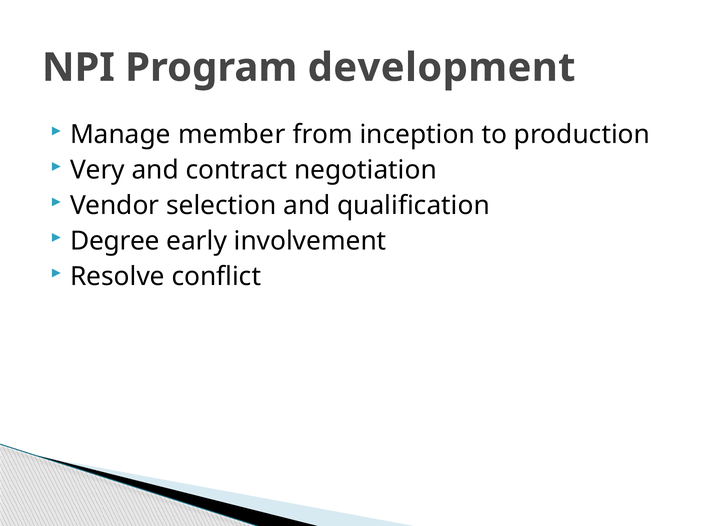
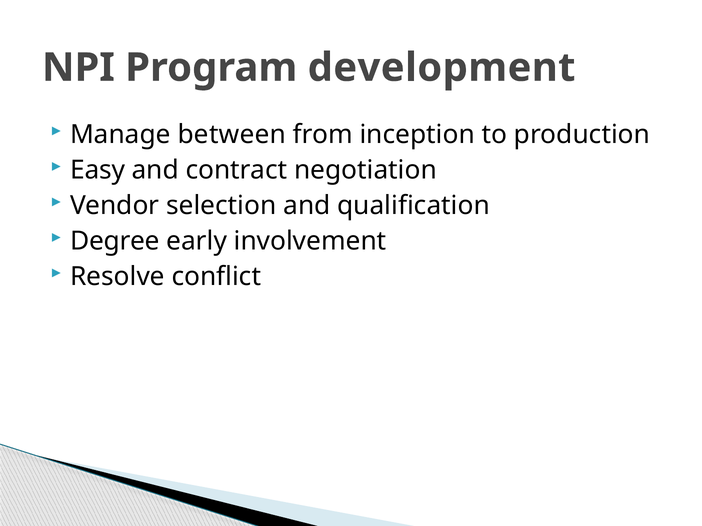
member: member -> between (232, 135)
Very: Very -> Easy (98, 170)
